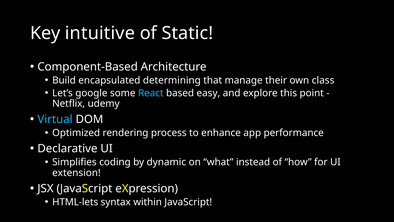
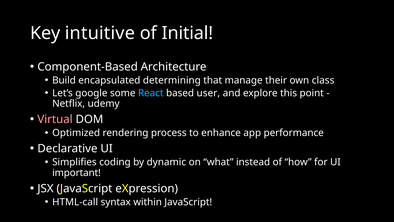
Static: Static -> Initial (187, 33)
easy: easy -> user (208, 93)
Virtual colour: light blue -> pink (55, 119)
extension: extension -> important (76, 173)
HTML-lets: HTML-lets -> HTML-call (75, 202)
